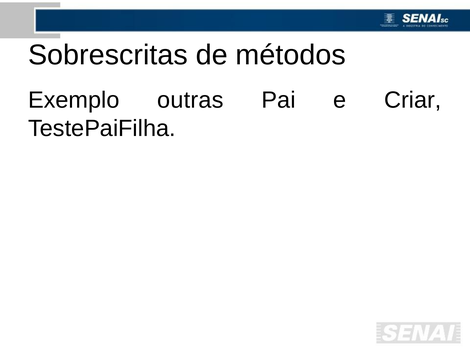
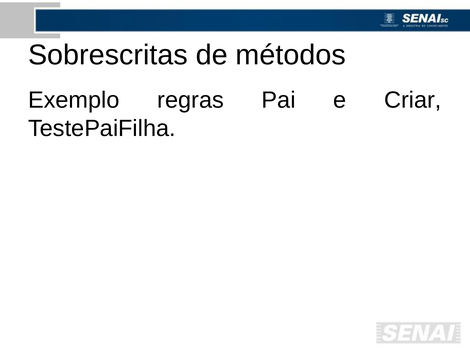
outras: outras -> regras (191, 100)
